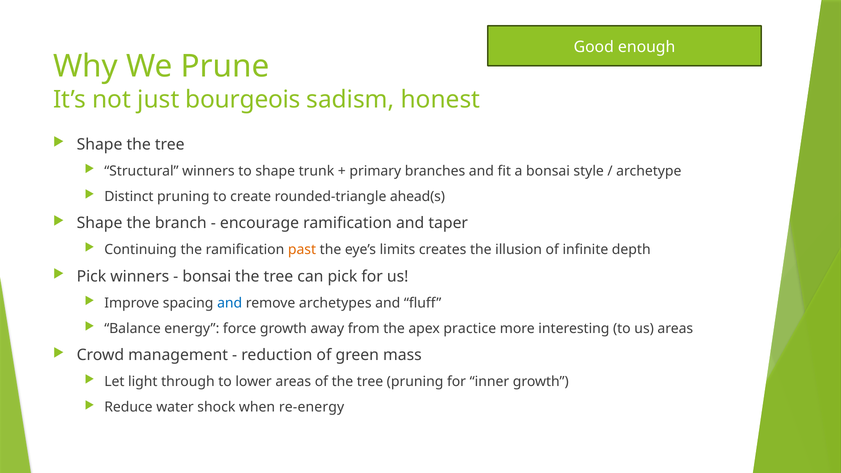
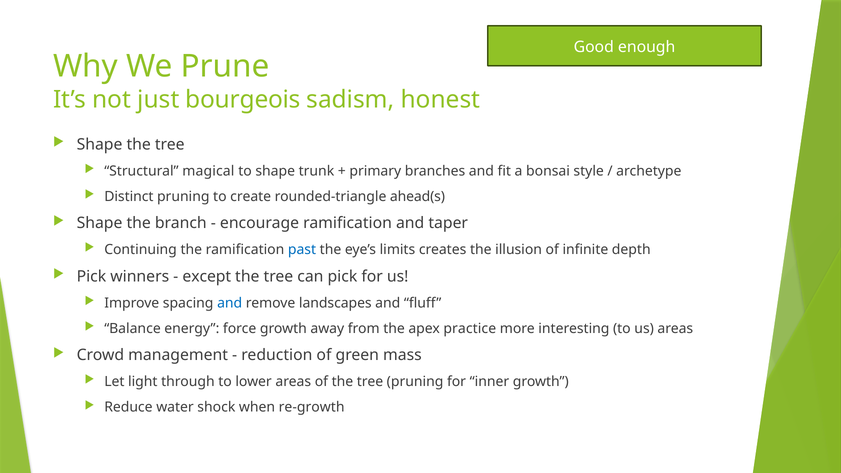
Structural winners: winners -> magical (208, 171)
past colour: orange -> blue (302, 250)
bonsai: bonsai -> except (207, 277)
archetypes: archetypes -> landscapes (335, 303)
re-energy: re-energy -> re-growth (312, 407)
